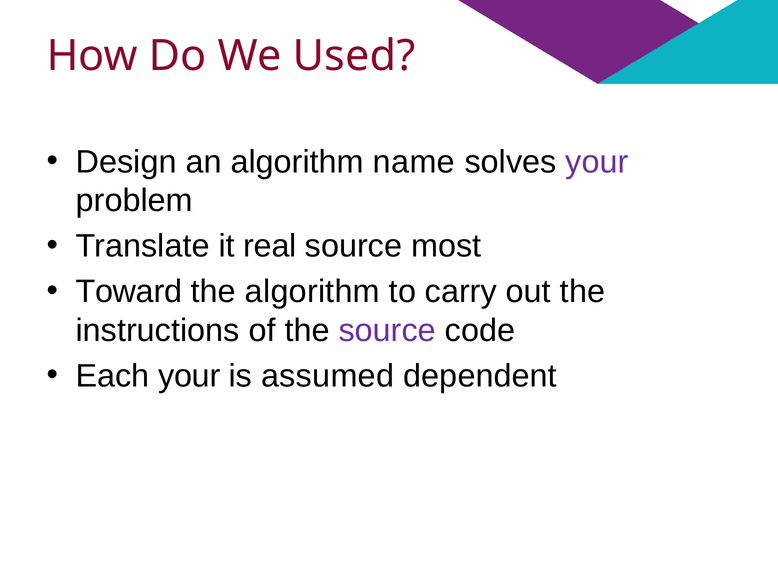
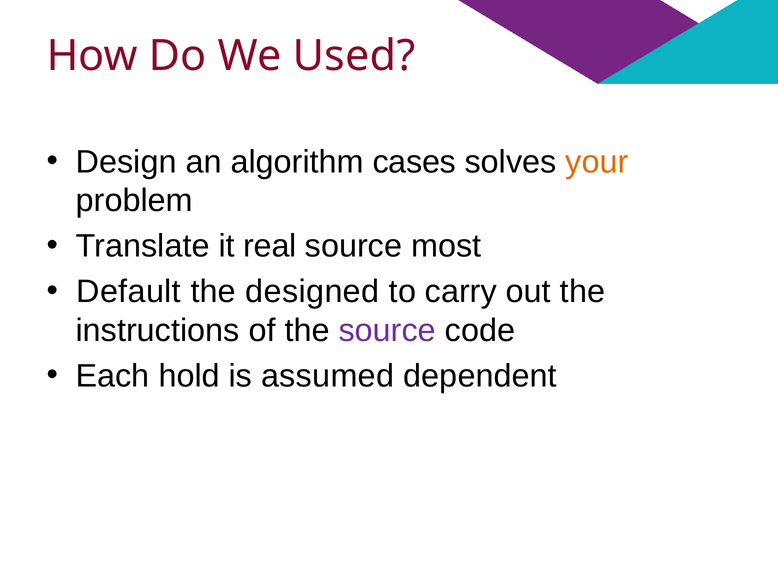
name: name -> cases (414, 162)
your colour: purple -> orange (597, 162)
Toward: Toward -> Default (129, 291)
the algorithm: algorithm -> designed (312, 291)
Each your: your -> hold (189, 376)
